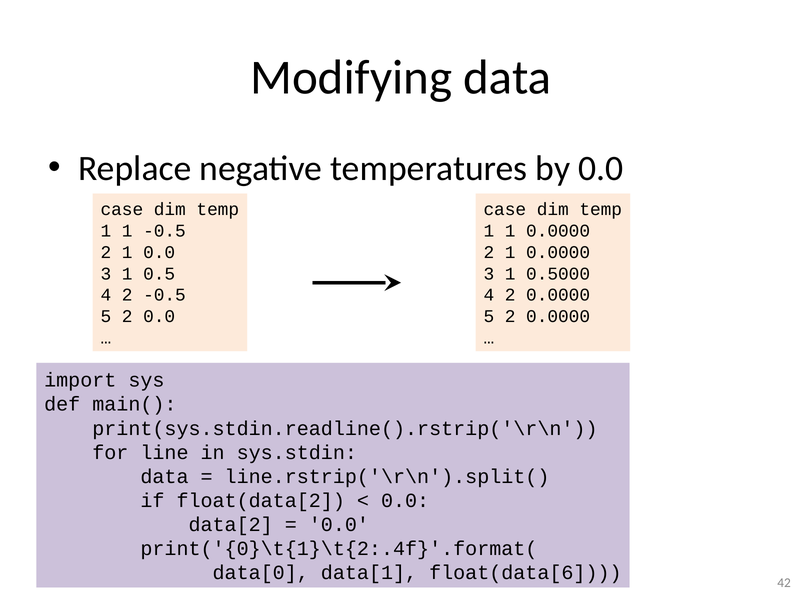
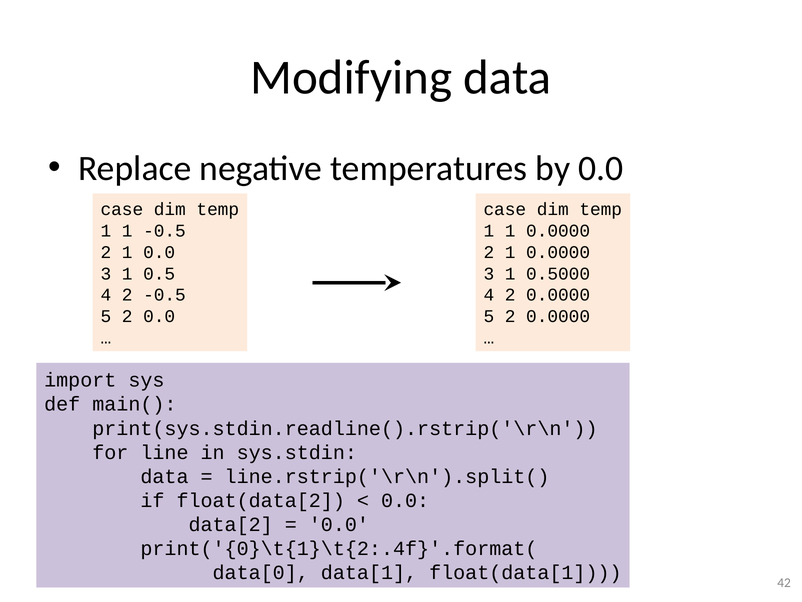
float(data[6: float(data[6 -> float(data[1 (525, 572)
